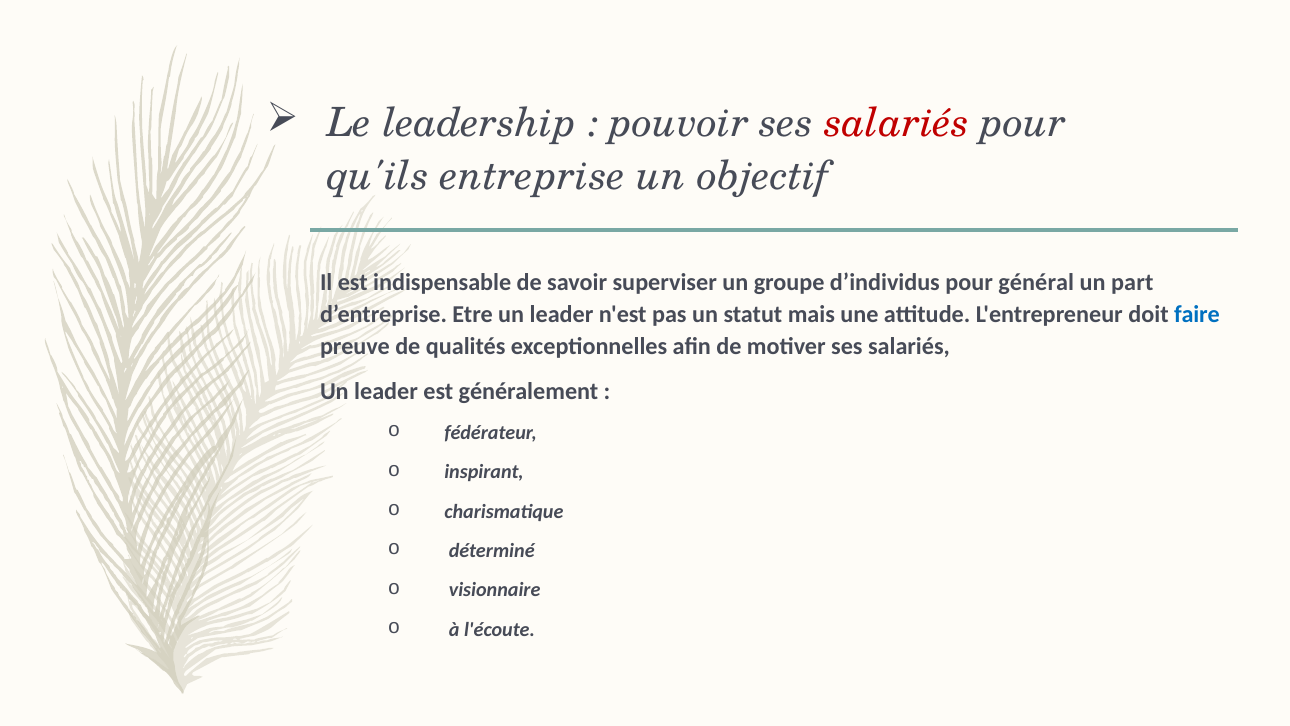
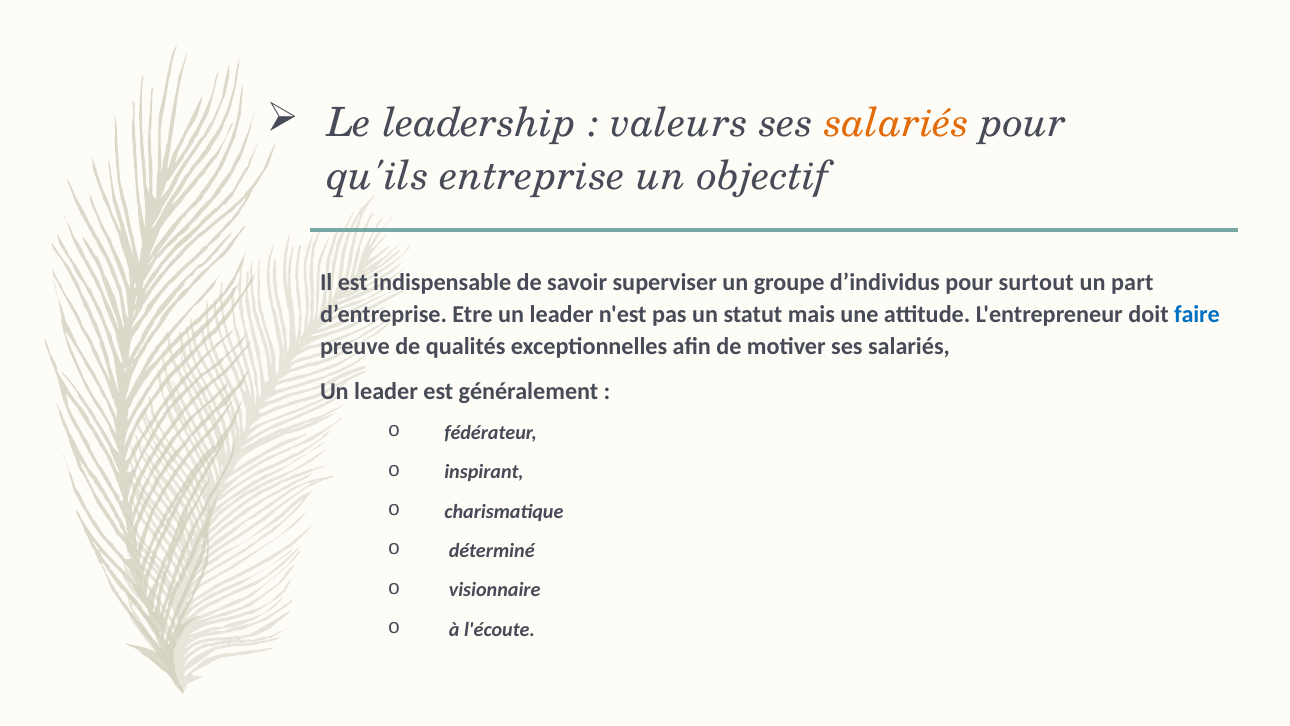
pouvoir: pouvoir -> valeurs (679, 123)
salariés colour: red -> orange (897, 123)
général: général -> surtout (1036, 282)
